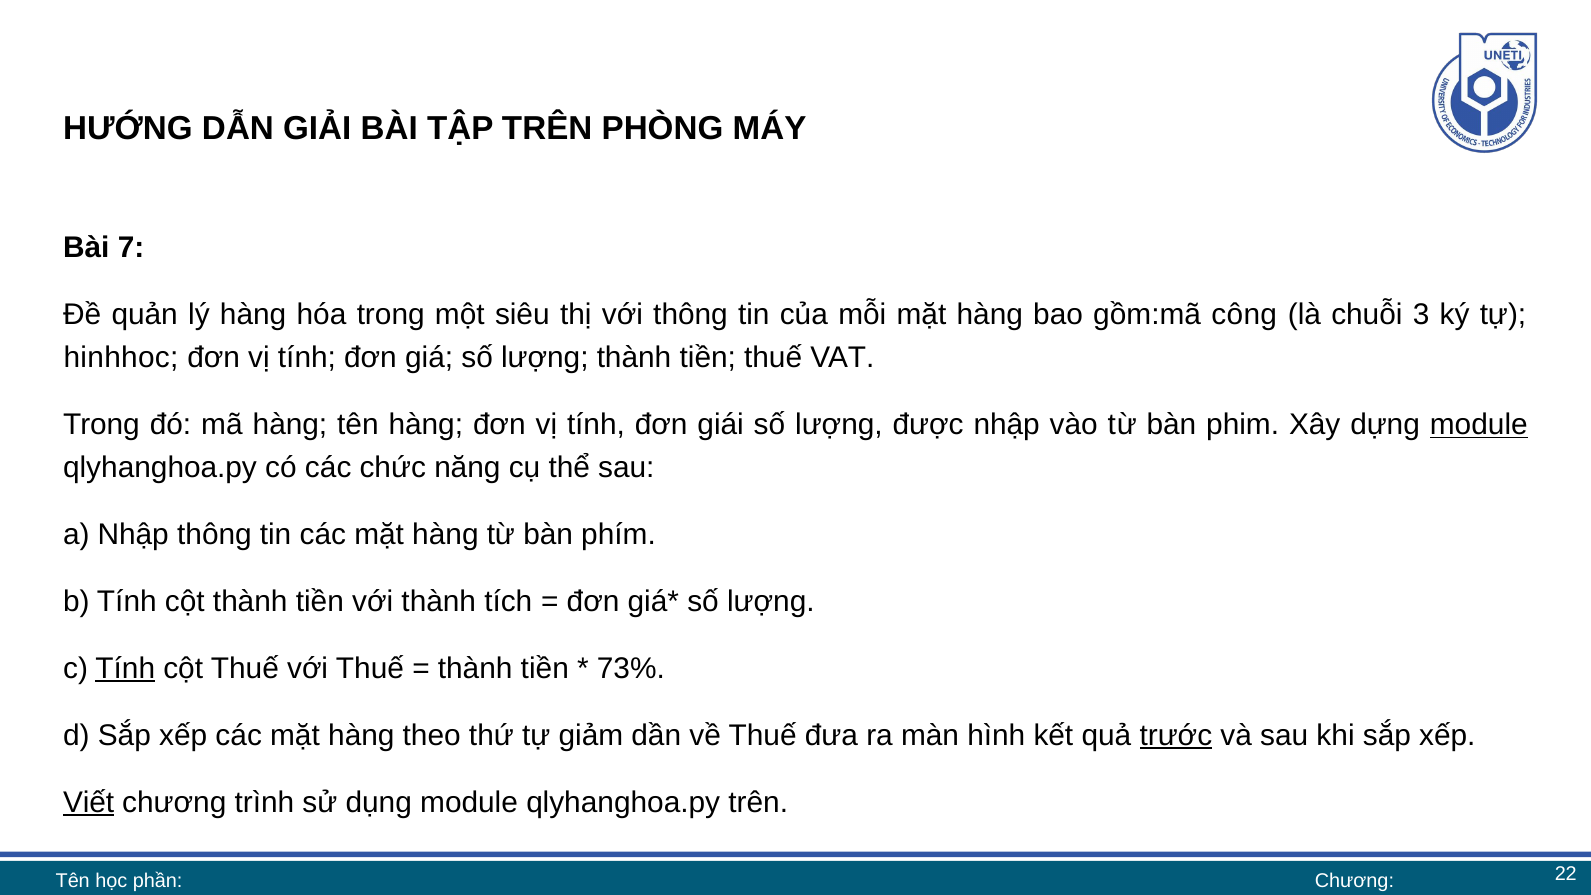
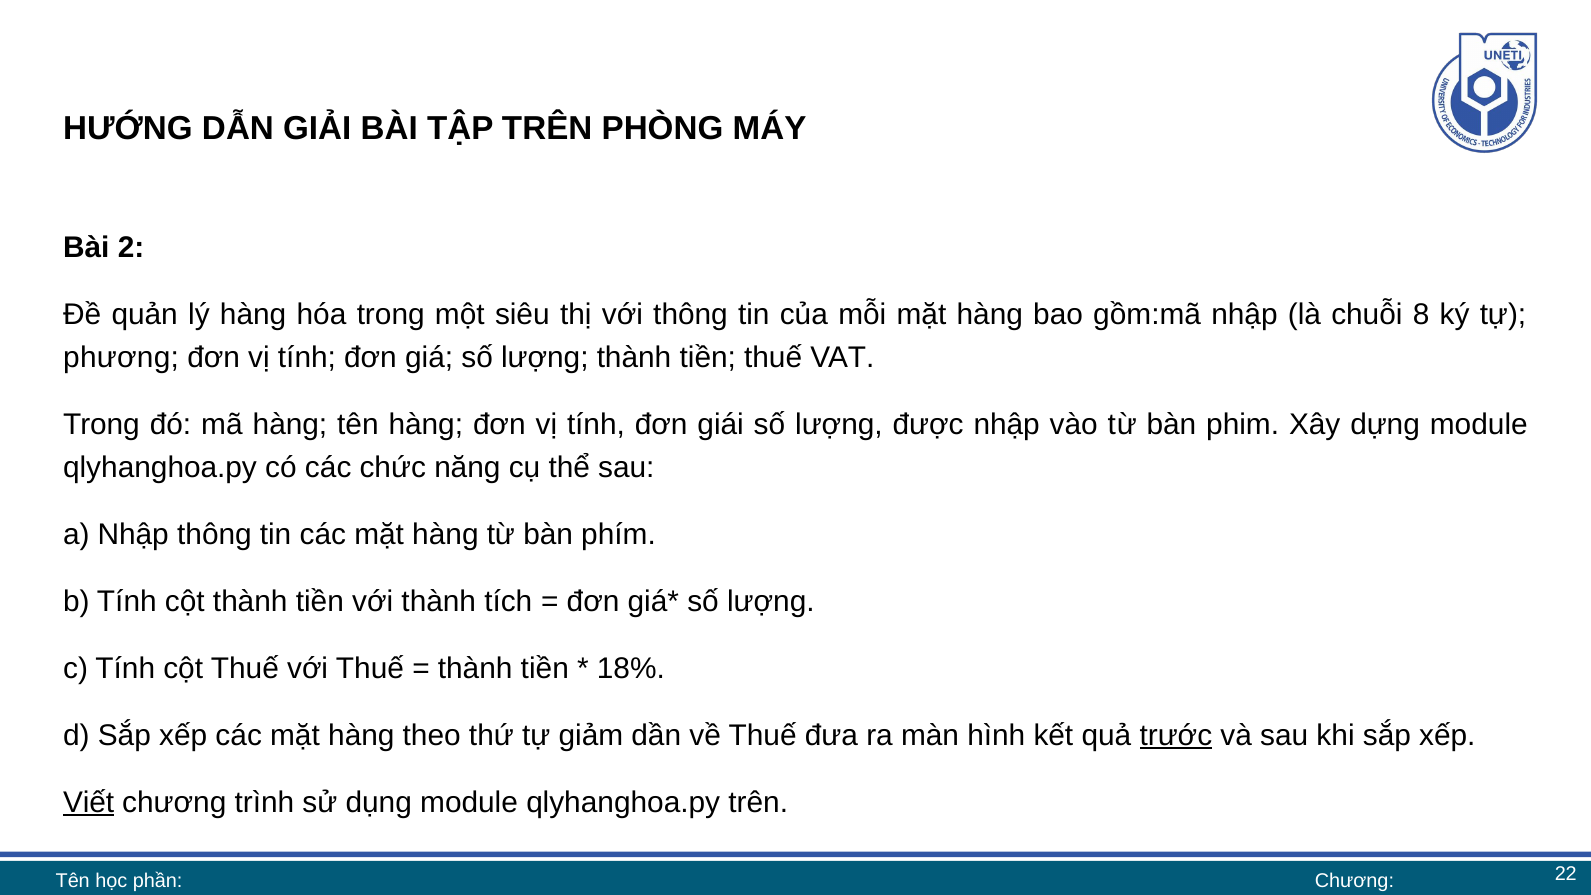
7: 7 -> 2 (131, 248)
gồm:mã công: công -> nhập (1244, 315)
3: 3 -> 8 (1421, 315)
hinhhoc: hinhhoc -> phương (121, 358)
module underline: present -> none (1479, 425)
Tính underline: present -> none (125, 668)
73%: 73% -> 18% (631, 668)
